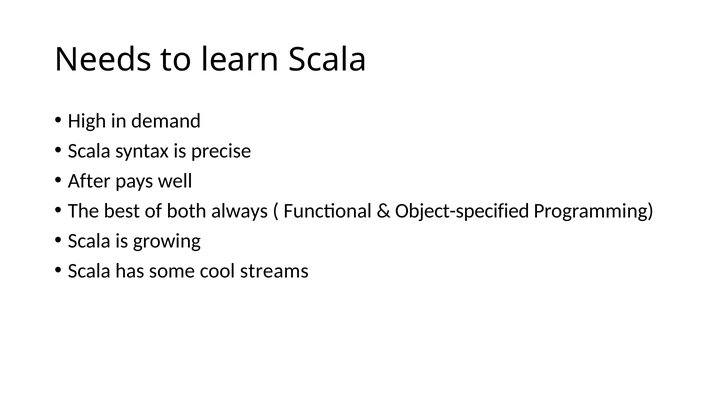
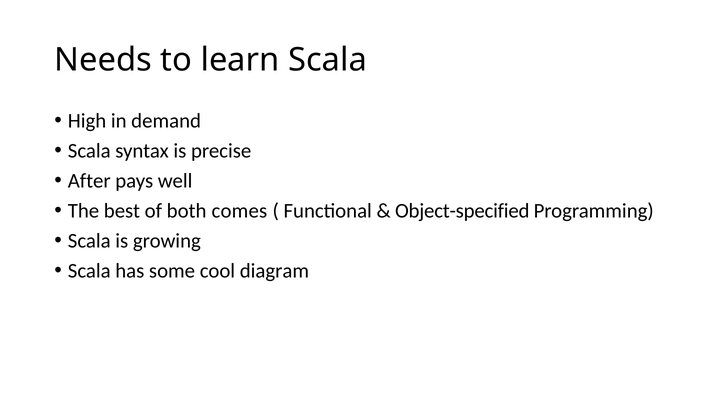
always: always -> comes (239, 211)
streams: streams -> diagram (274, 270)
